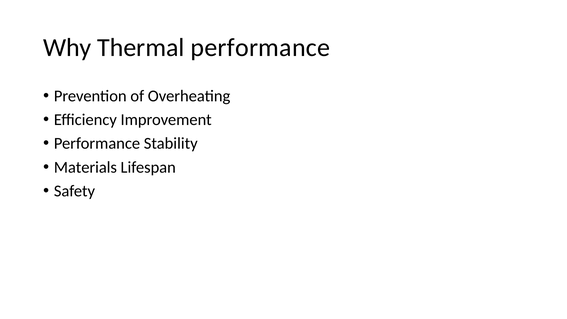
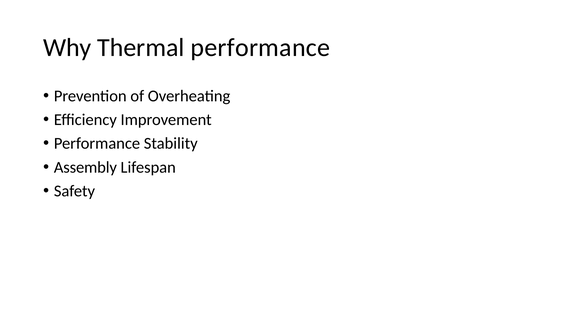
Materials: Materials -> Assembly (85, 167)
